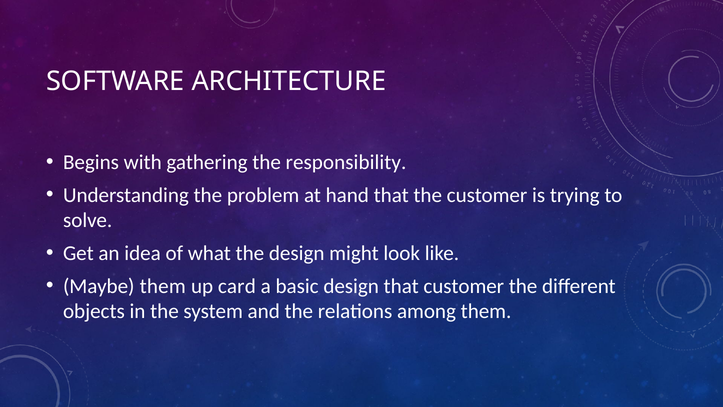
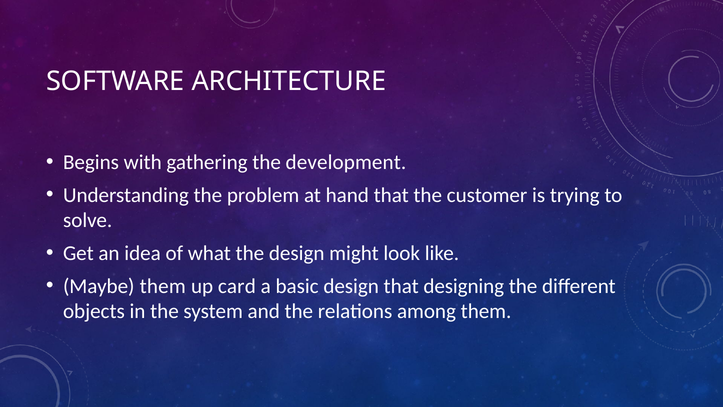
responsibility: responsibility -> development (346, 162)
that customer: customer -> designing (464, 286)
